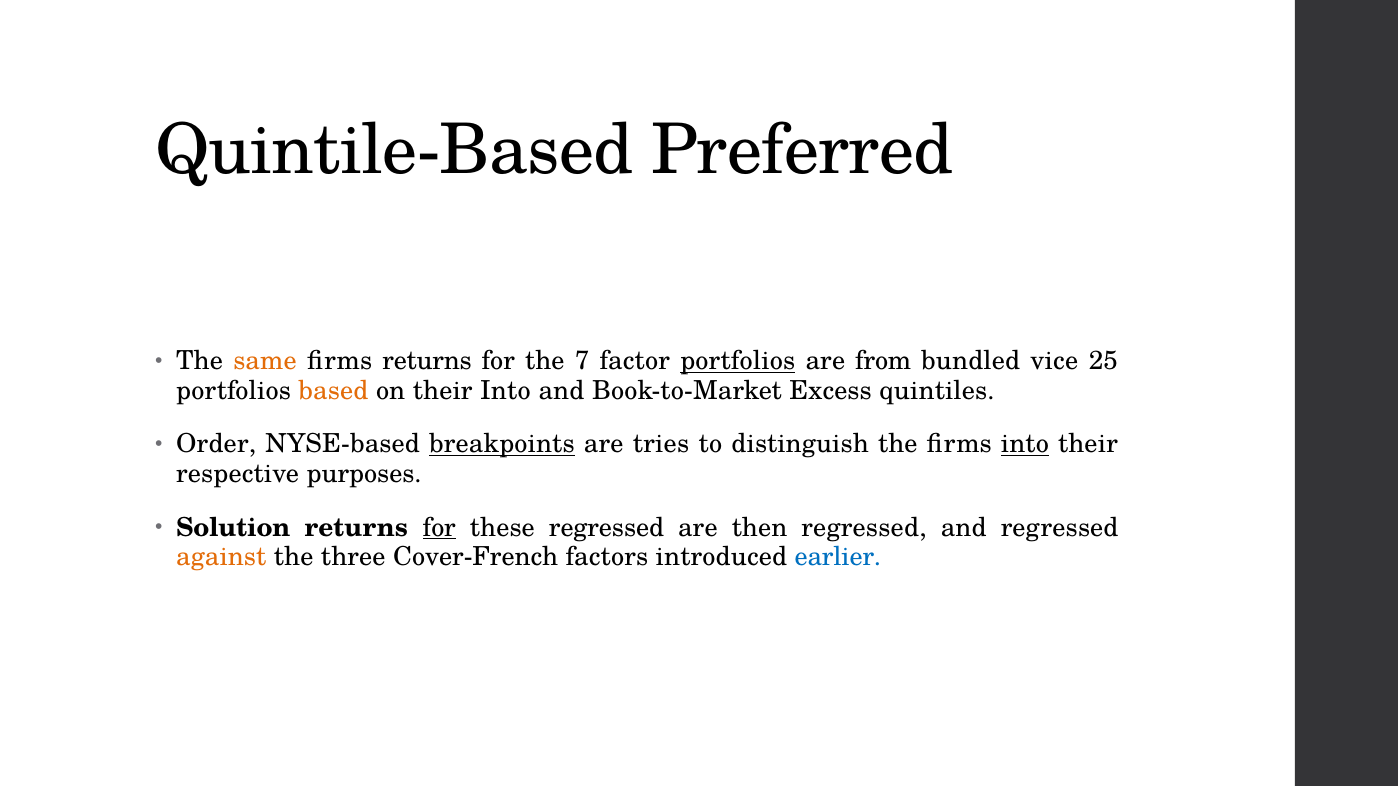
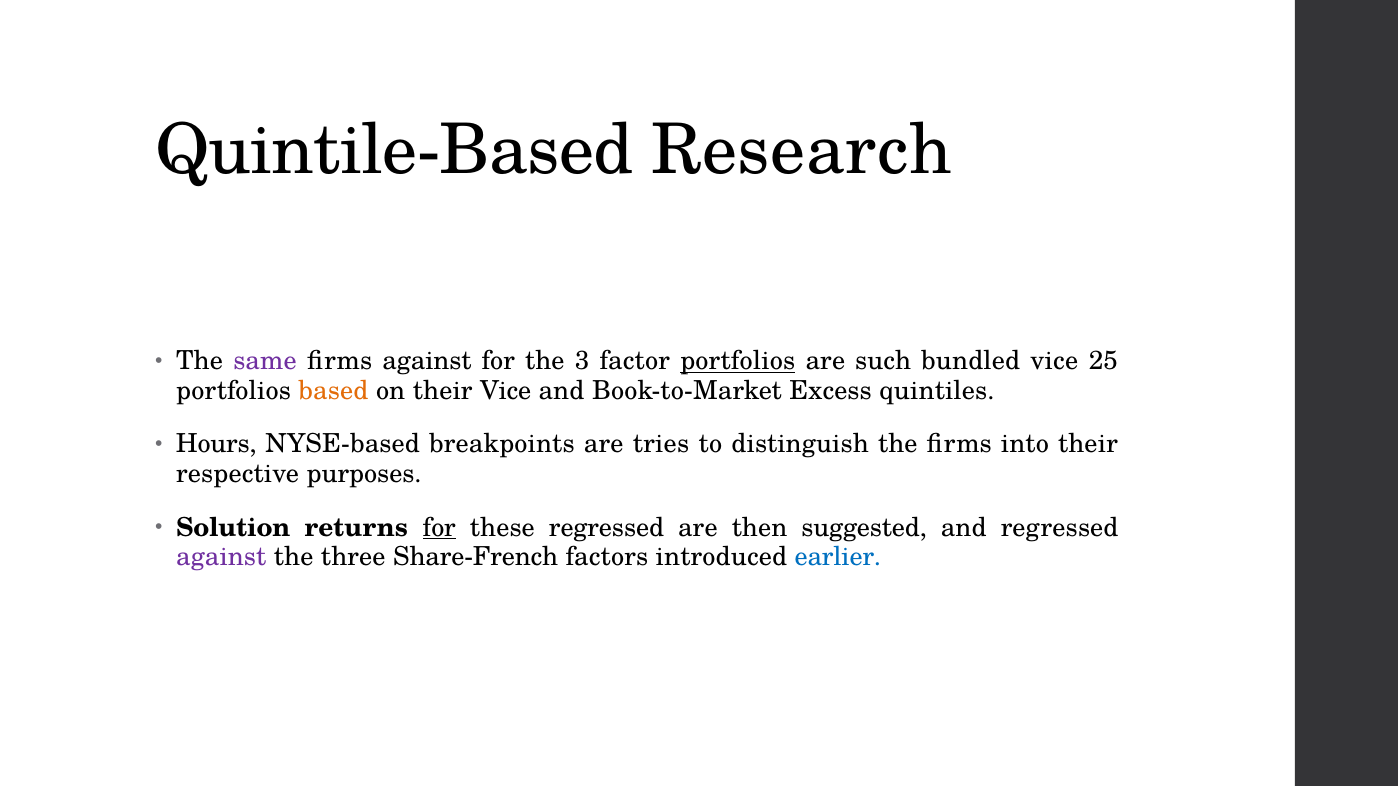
Preferred: Preferred -> Research (802, 150)
same colour: orange -> purple (265, 361)
firms returns: returns -> against (427, 361)
7: 7 -> 3 (582, 361)
from: from -> such (883, 361)
their Into: Into -> Vice (506, 391)
Order: Order -> Hours (216, 445)
breakpoints underline: present -> none (502, 445)
into underline: present -> none (1025, 445)
then regressed: regressed -> suggested (864, 528)
against colour: orange -> purple (221, 557)
Cover-French: Cover-French -> Share-French (476, 557)
